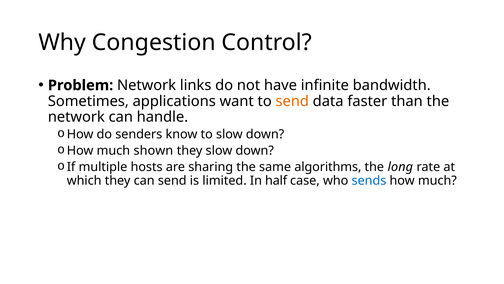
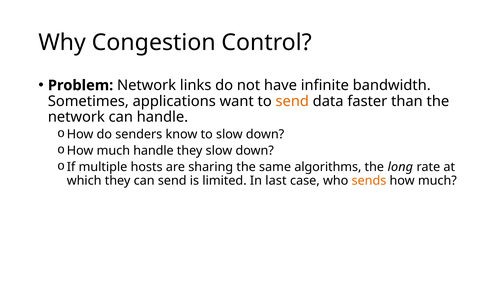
much shown: shown -> handle (153, 150)
half: half -> last (276, 180)
sends colour: blue -> orange (369, 180)
